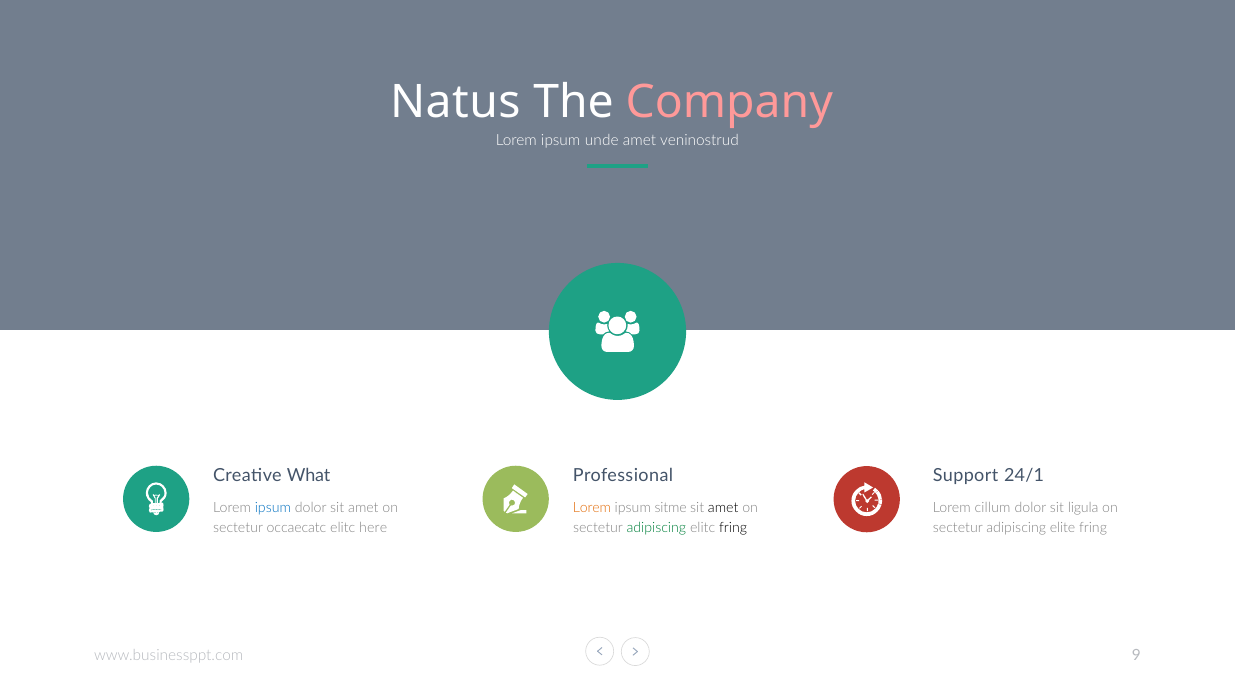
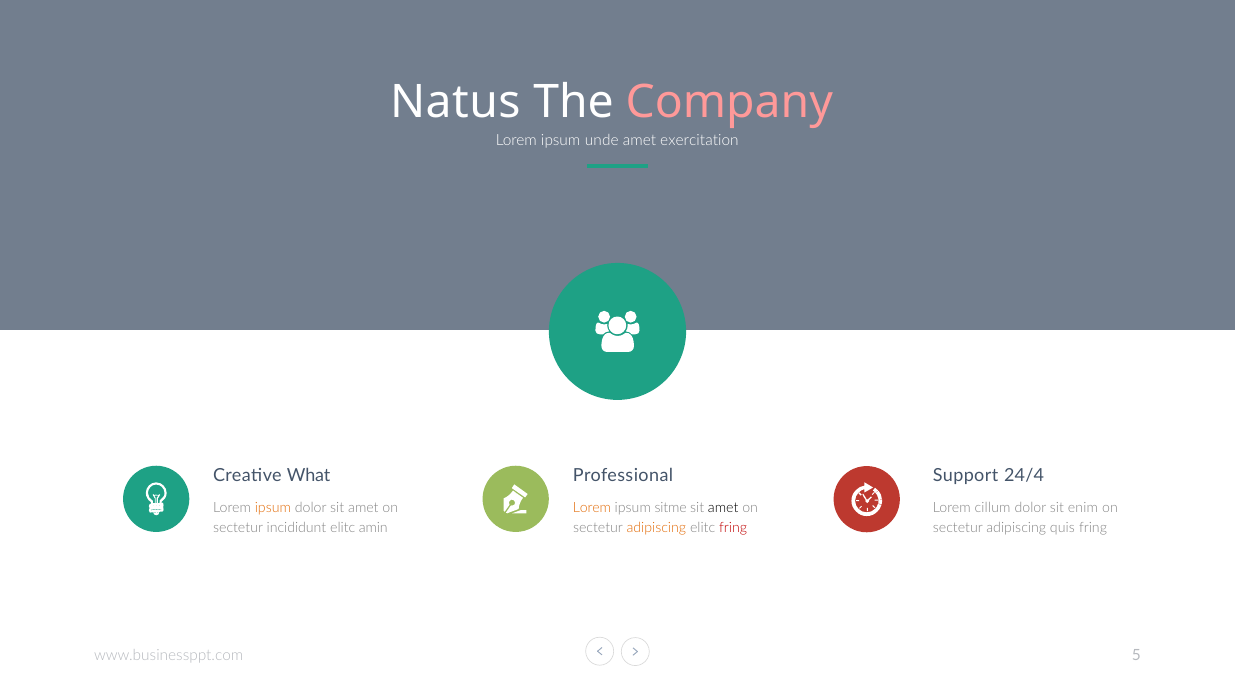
veninostrud: veninostrud -> exercitation (699, 141)
24/1: 24/1 -> 24/4 (1024, 476)
ipsum colour: blue -> orange (273, 508)
ligula: ligula -> enim (1083, 508)
occaecatc: occaecatc -> incididunt (296, 529)
here: here -> amin (373, 529)
adipiscing colour: green -> orange (656, 529)
fring colour: black -> red (733, 529)
elite: elite -> quis (1062, 529)
9: 9 -> 5 (1136, 656)
